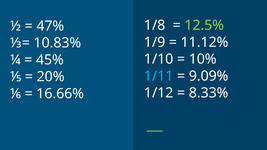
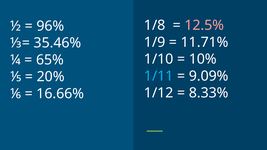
12.5% colour: light green -> pink (204, 25)
47%: 47% -> 96% (50, 26)
11.12%: 11.12% -> 11.71% (205, 42)
10.83%: 10.83% -> 35.46% (57, 43)
45%: 45% -> 65% (50, 60)
